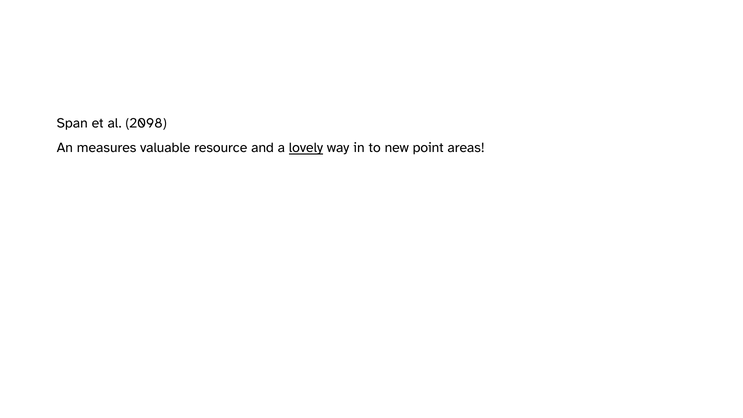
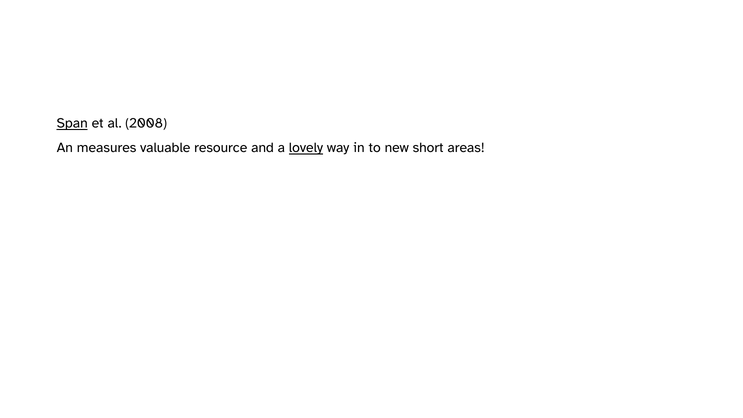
Span underline: none -> present (72, 123)
2098: 2098 -> 2008 (146, 123)
point: point -> short (428, 148)
